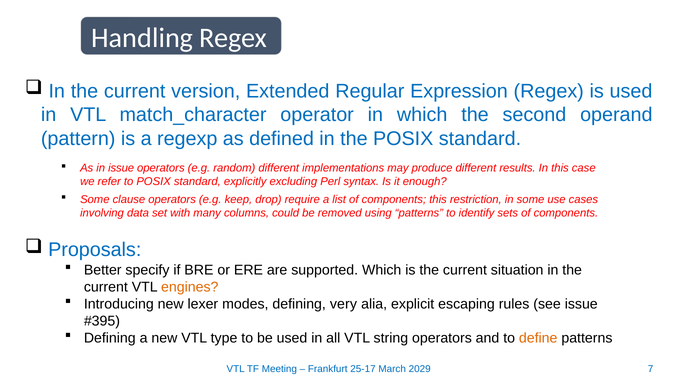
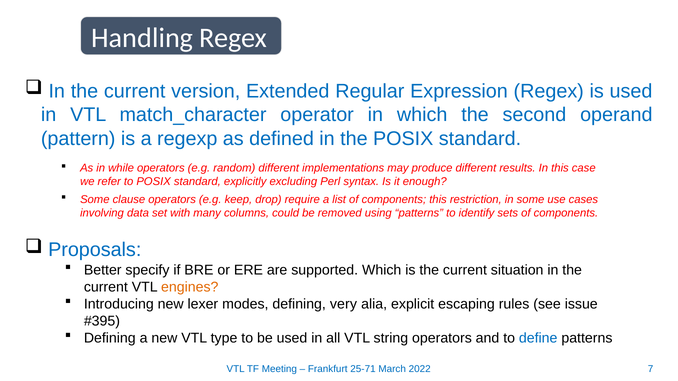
in issue: issue -> while (121, 168)
define colour: orange -> blue (538, 338)
25-17: 25-17 -> 25-71 (363, 369)
2029: 2029 -> 2022 (420, 369)
